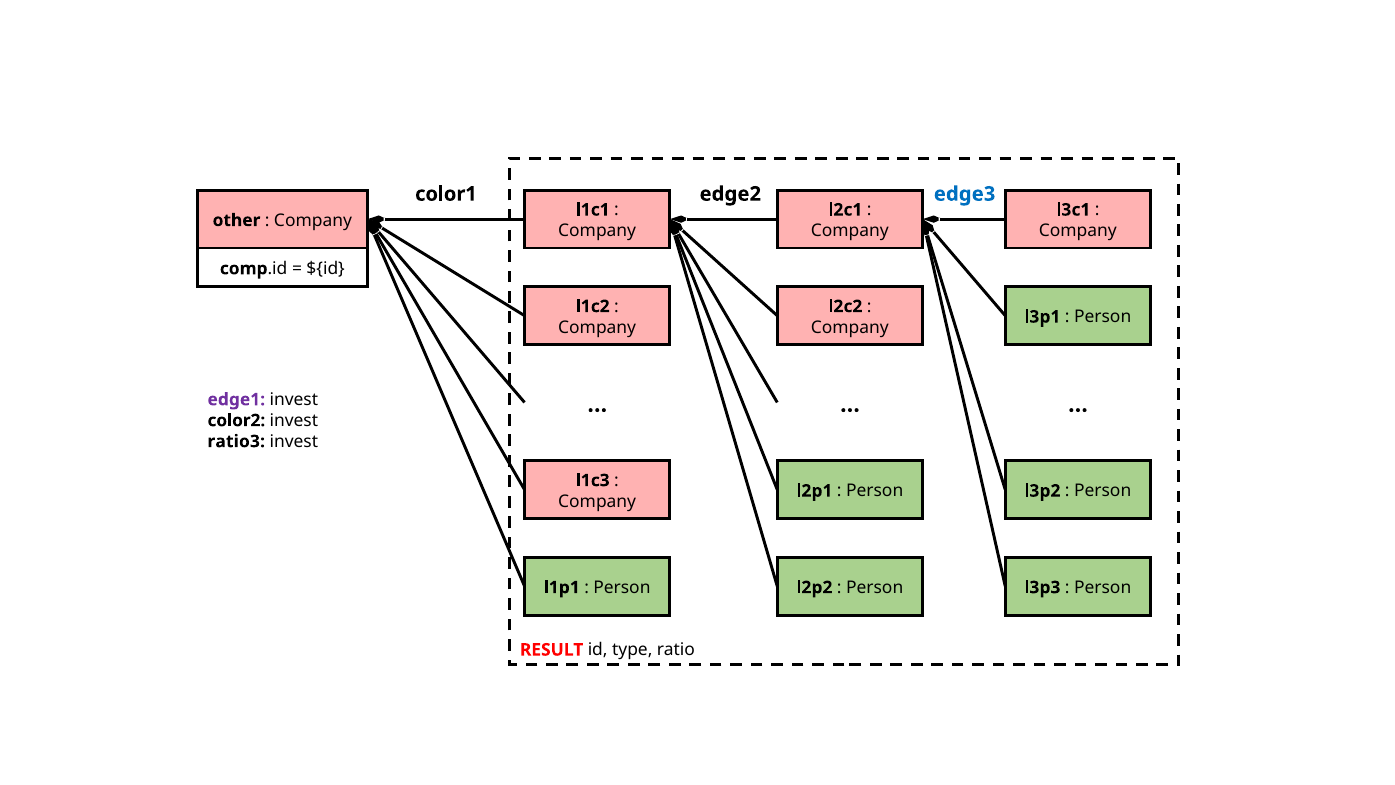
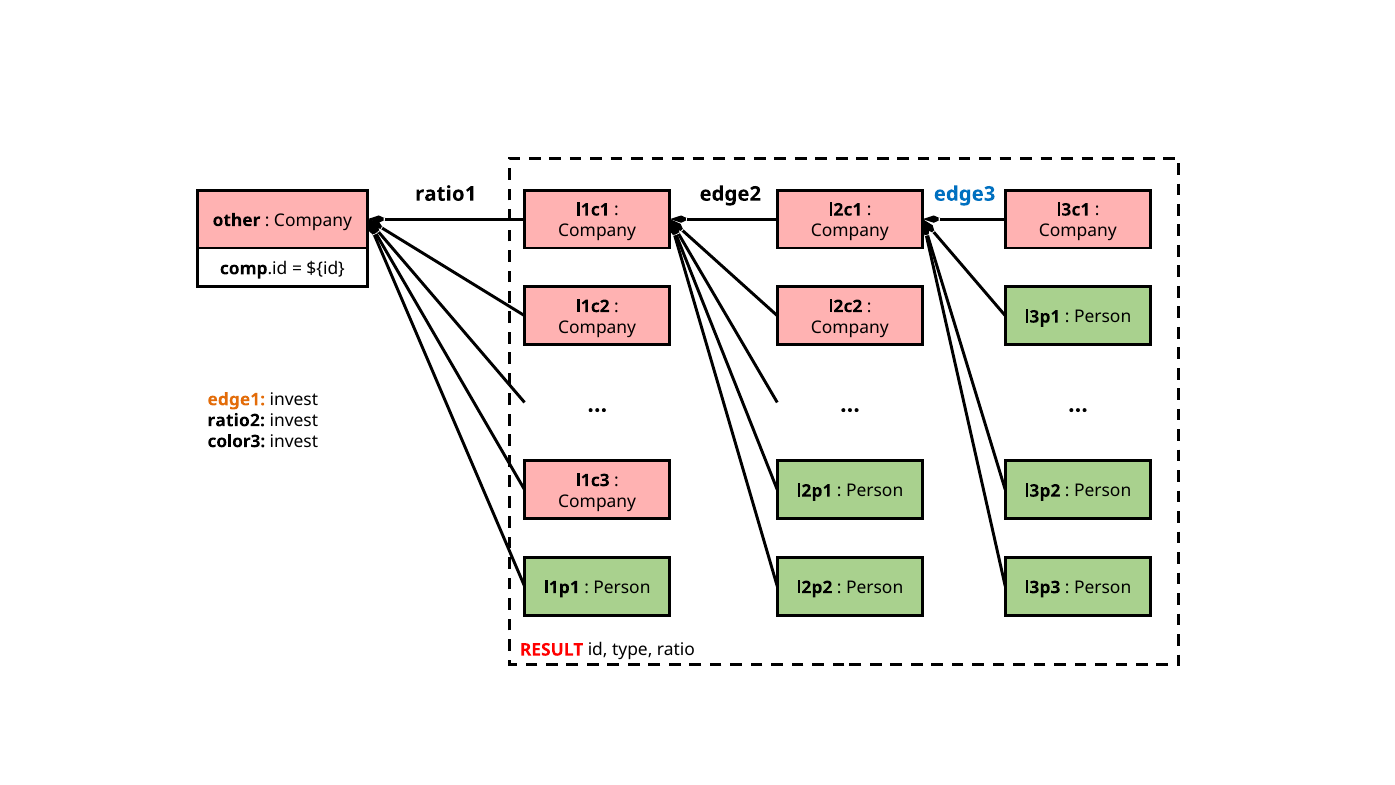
color1: color1 -> ratio1 (446, 194)
edge1 colour: purple -> orange (236, 399)
color2: color2 -> ratio2 (236, 420)
ratio3: ratio3 -> color3 (236, 441)
